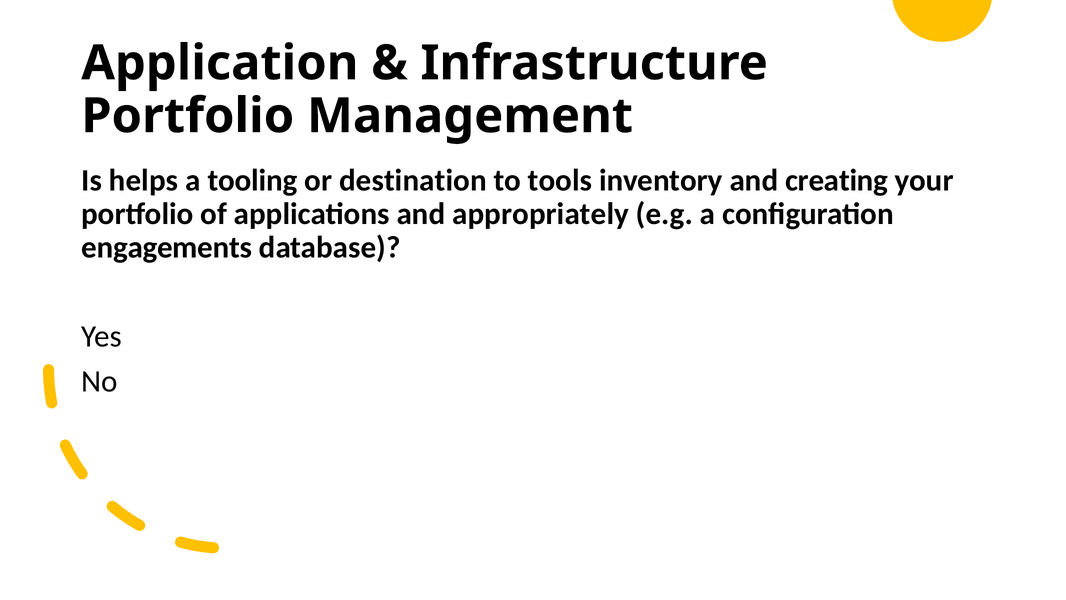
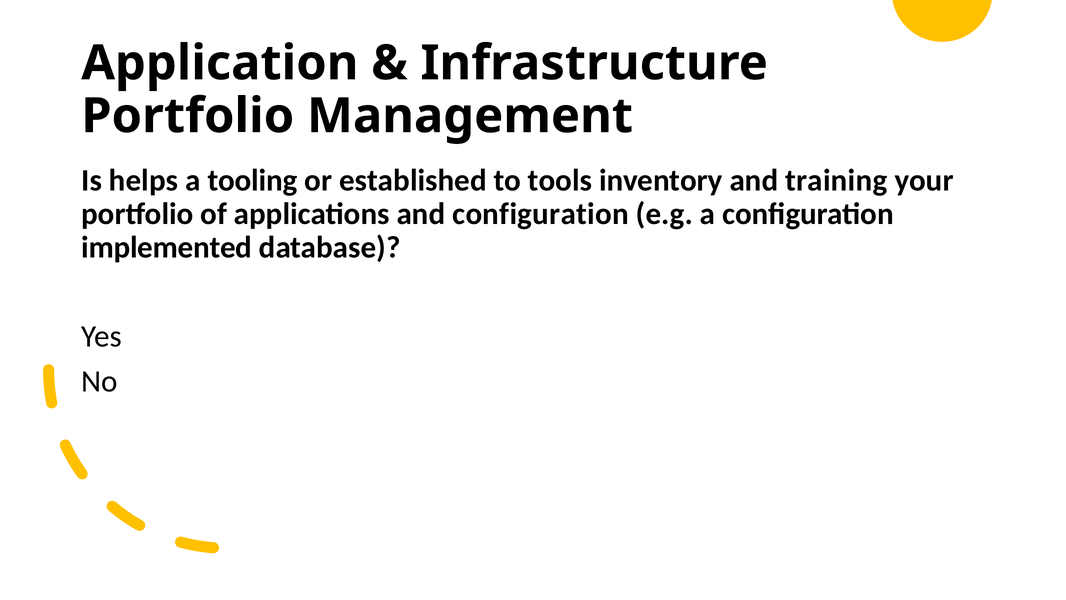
destination: destination -> established (413, 180)
creating: creating -> training (836, 180)
and appropriately: appropriately -> configuration (541, 214)
engagements: engagements -> implemented (167, 247)
